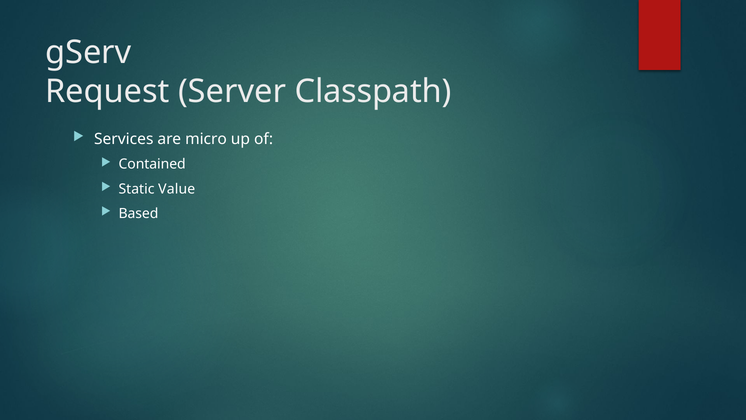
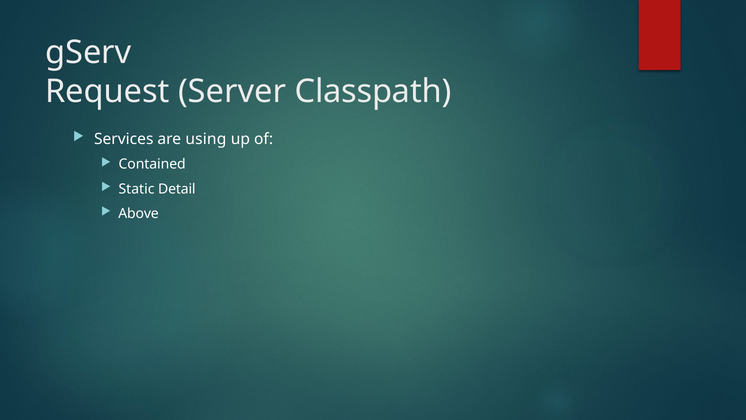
micro: micro -> using (206, 139)
Value: Value -> Detail (177, 189)
Based: Based -> Above (139, 213)
